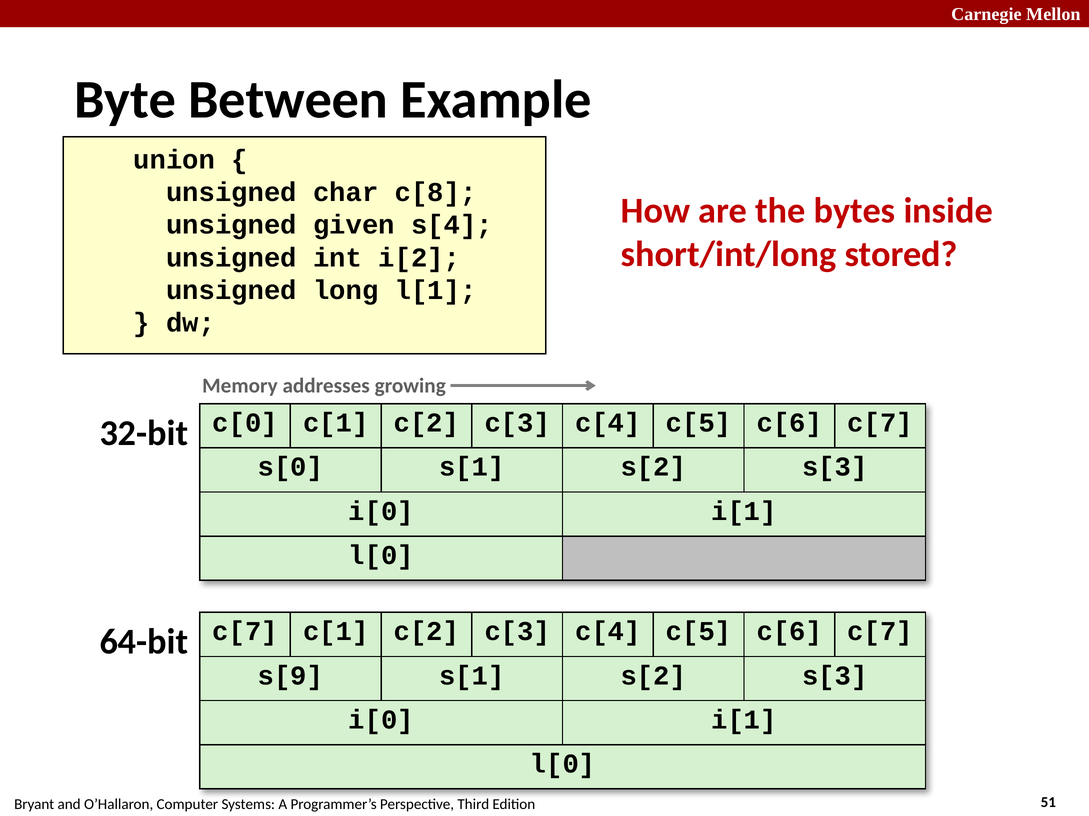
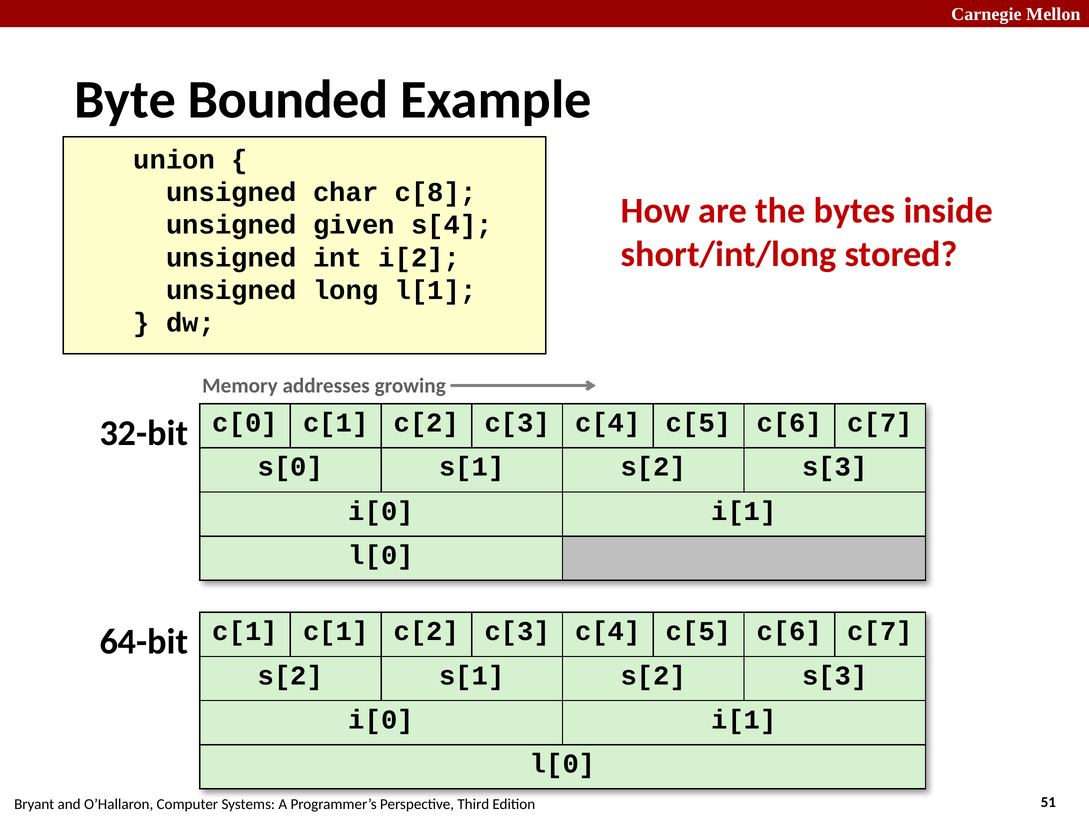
Between: Between -> Bounded (288, 100)
c[7: c[7 -> c[1 (245, 632)
s[9: s[9 -> s[2 (290, 676)
